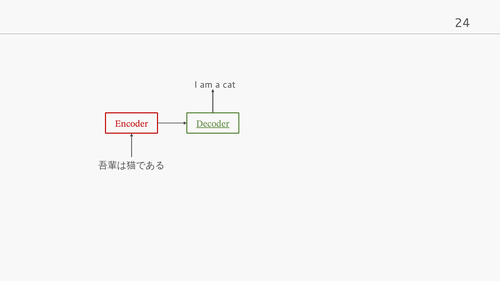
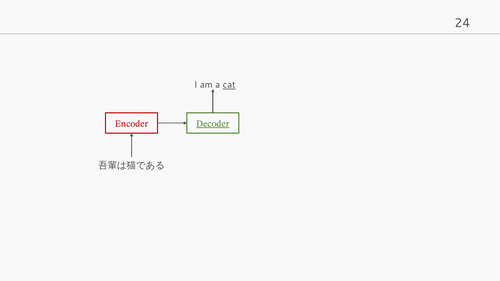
cat underline: none -> present (229, 85)
